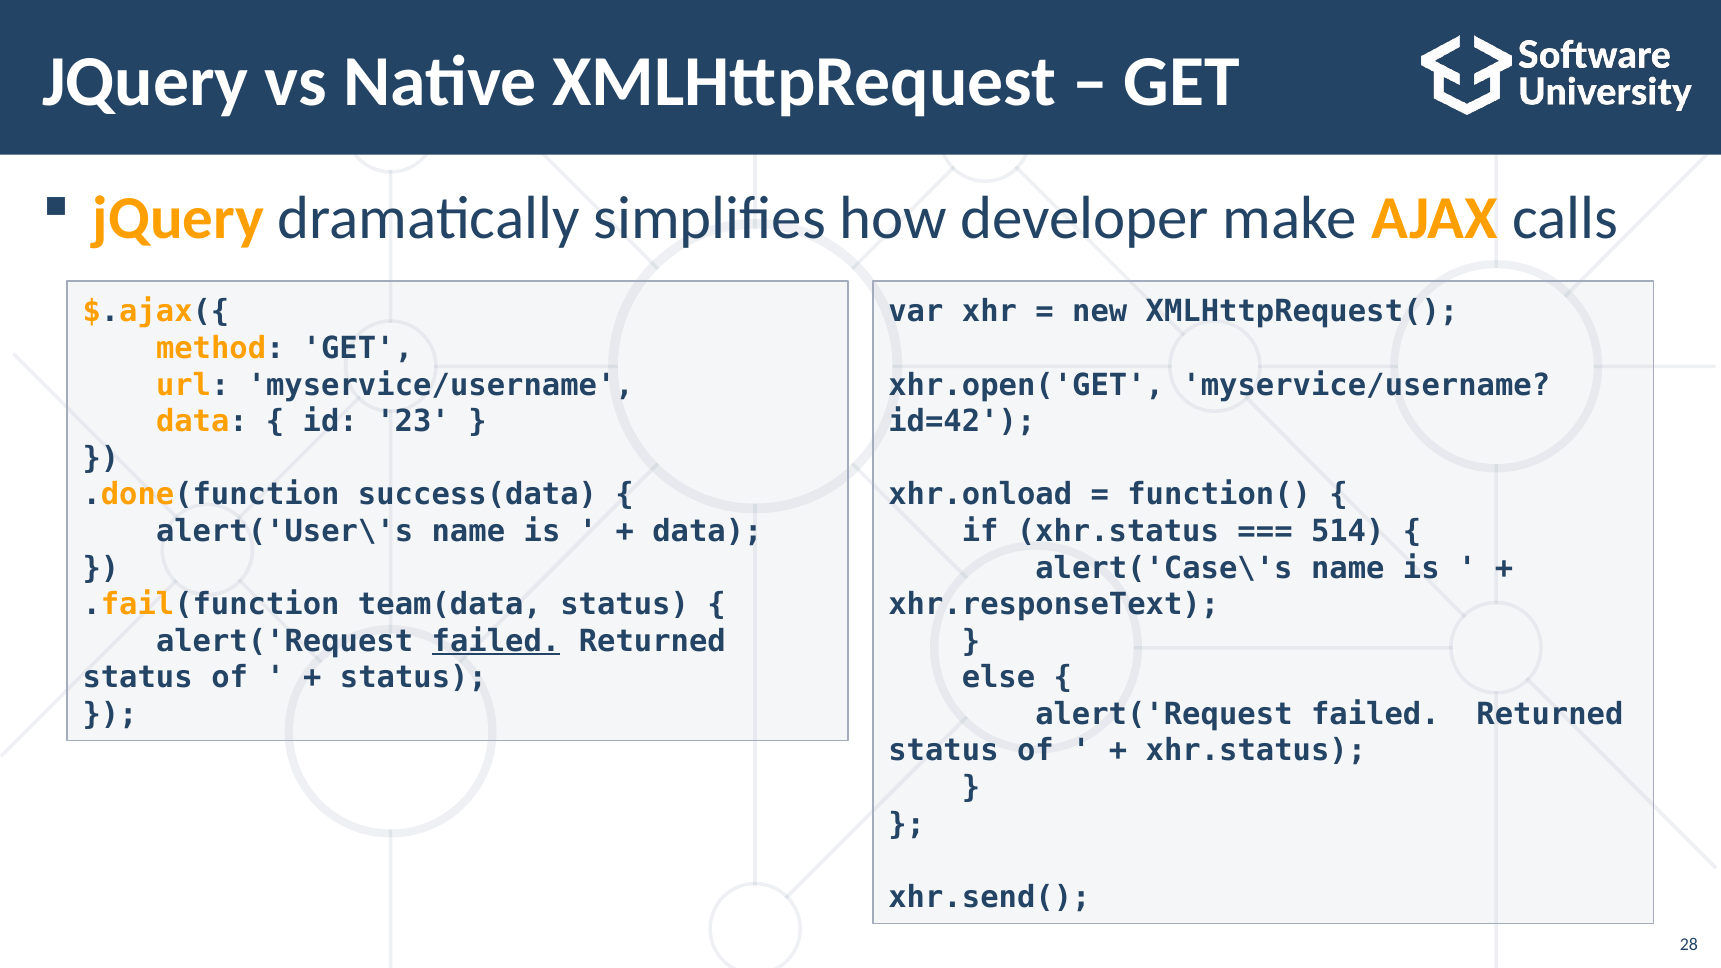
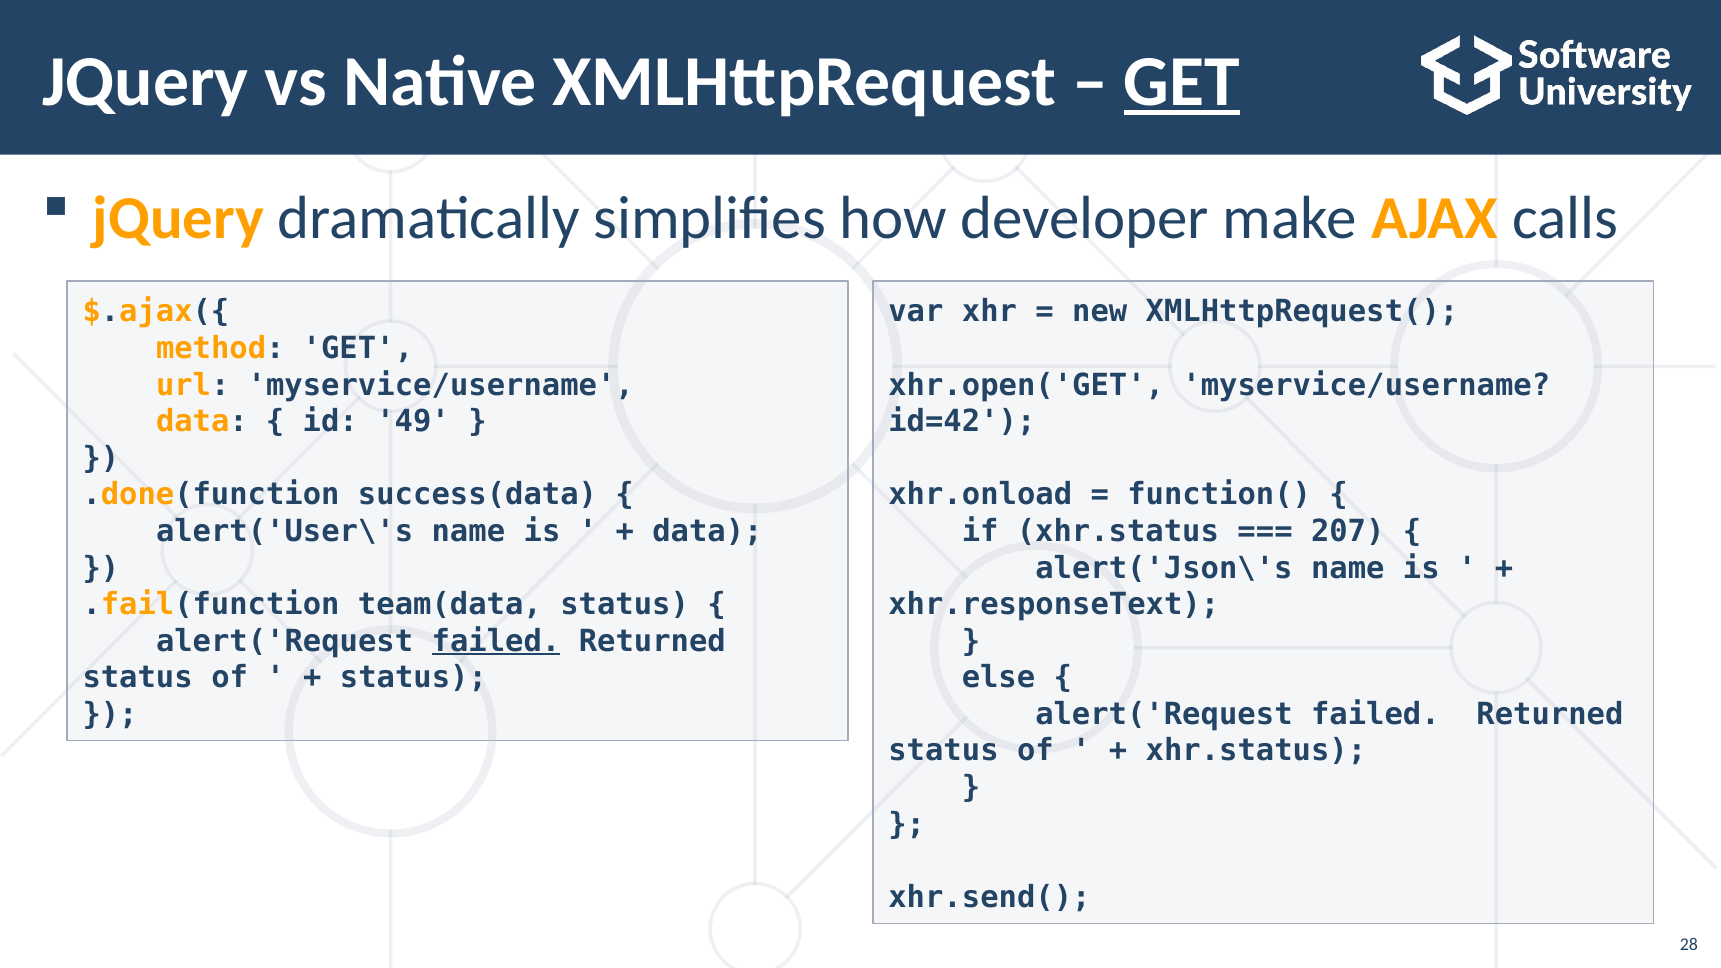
GET underline: none -> present (1182, 82)
23: 23 -> 49 (413, 422)
514: 514 -> 207 (1348, 531)
alert('Case\'s: alert('Case\'s -> alert('Json\'s (1164, 568)
